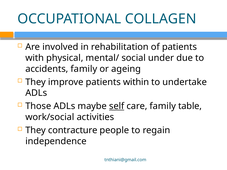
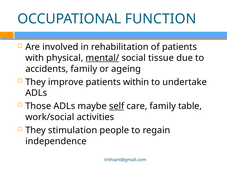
COLLAGEN: COLLAGEN -> FUNCTION (161, 19)
mental/ underline: none -> present (102, 58)
under: under -> tissue (161, 58)
contracture: contracture -> stimulation (73, 130)
